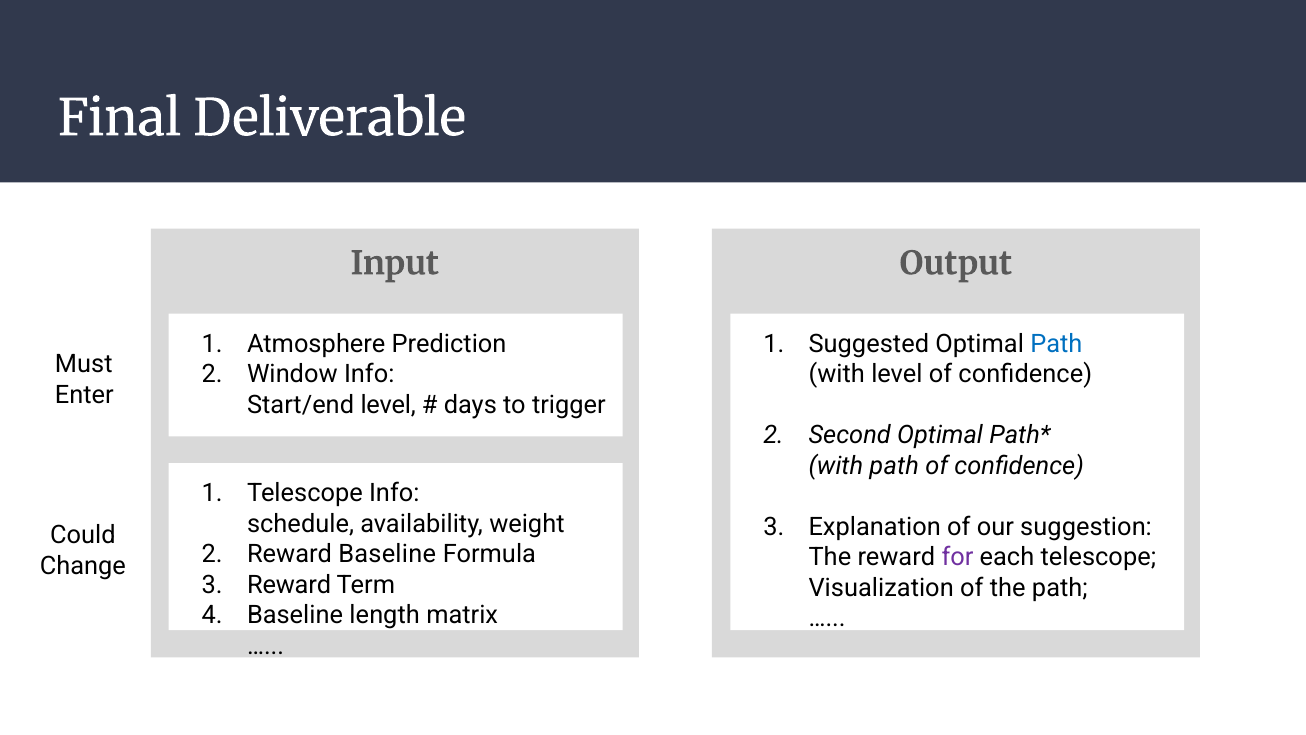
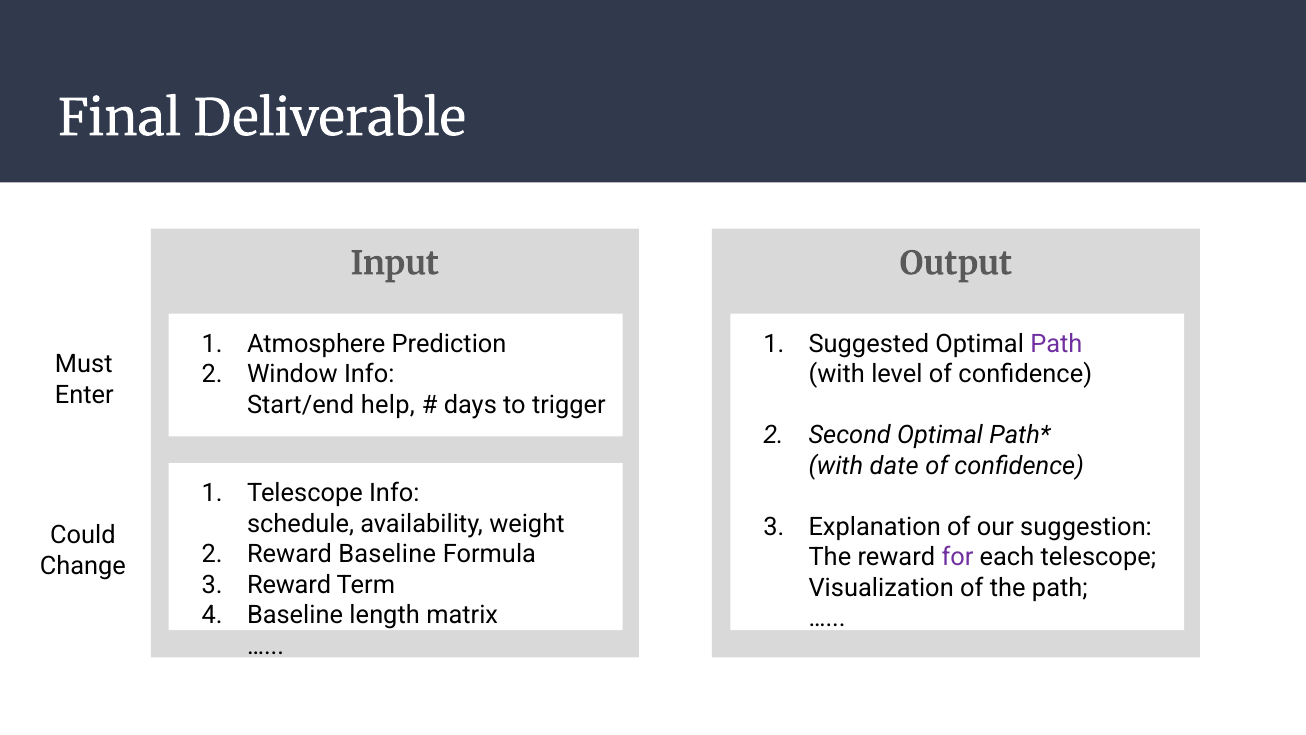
Path colour: blue -> purple (1056, 344)
Start/end level: level -> help (388, 404)
with path: path -> date (894, 465)
